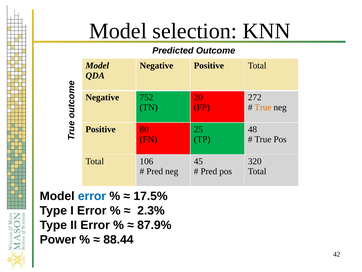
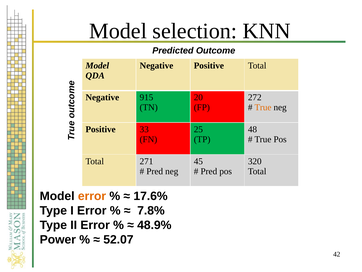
752: 752 -> 915 (146, 97)
80: 80 -> 33 (144, 129)
106: 106 -> 271 (146, 161)
error colour: blue -> orange (92, 196)
17.5%: 17.5% -> 17.6% (151, 196)
2.3%: 2.3% -> 7.8% (151, 210)
87.9%: 87.9% -> 48.9% (154, 225)
88.44: 88.44 -> 52.07 (118, 239)
